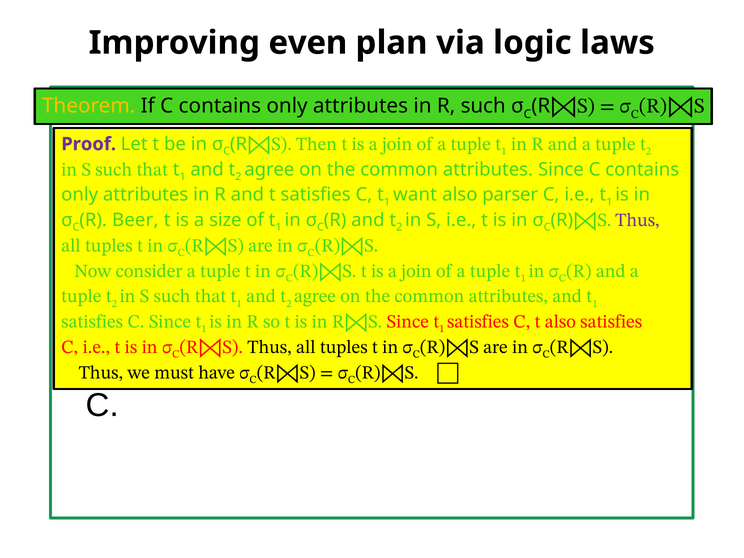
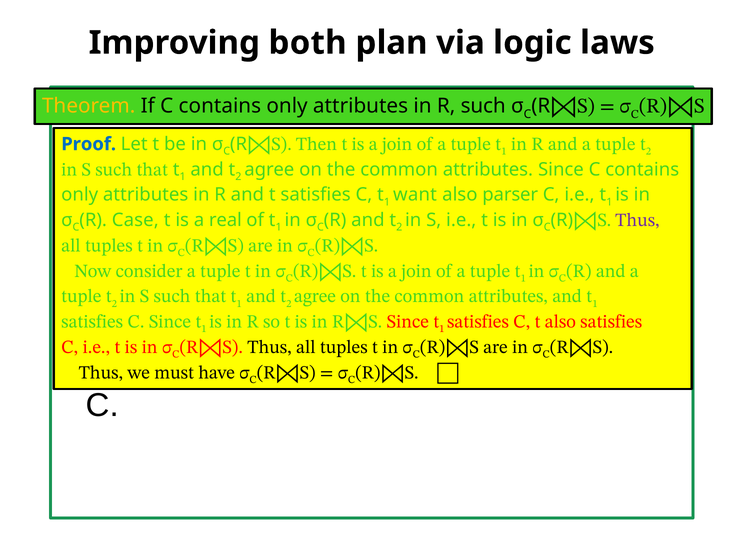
even: even -> both (308, 43)
Proof colour: purple -> blue (89, 144)
Beer: Beer -> Case (135, 220)
size: size -> real (225, 220)
